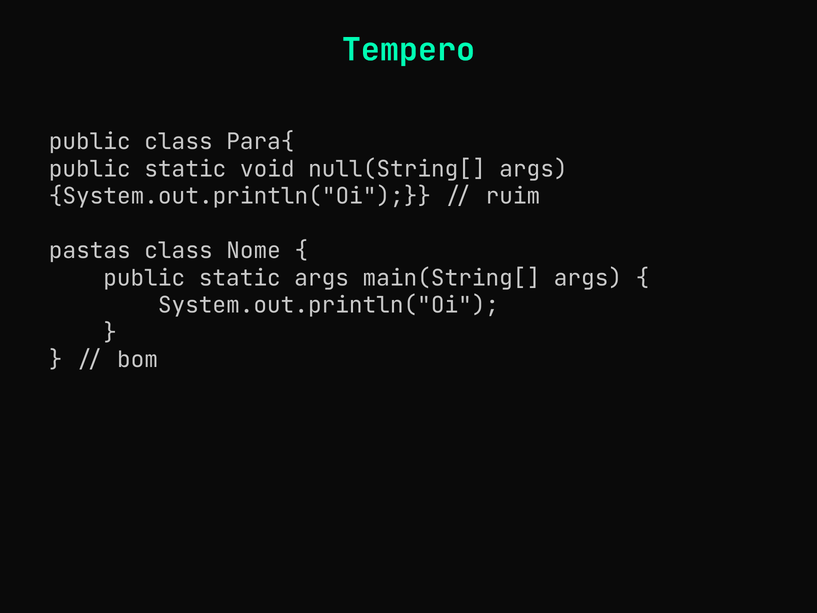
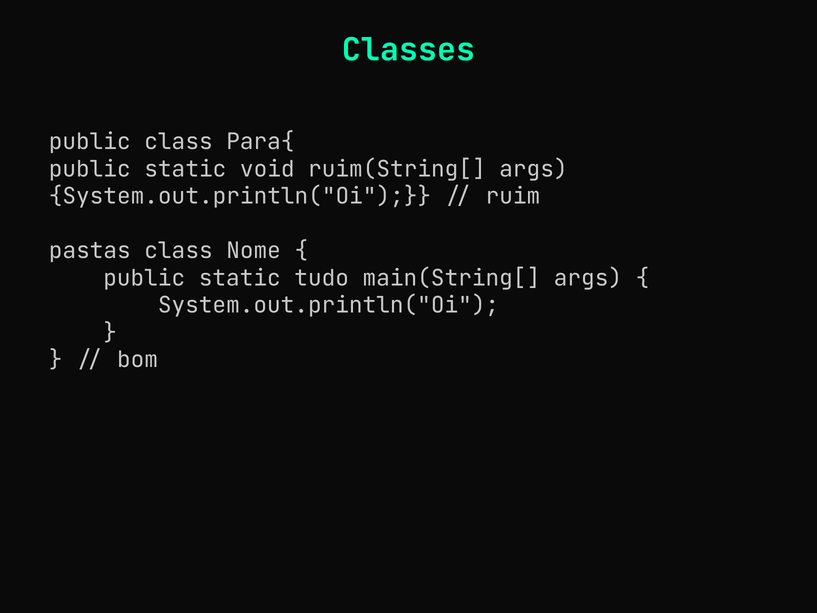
Tempero: Tempero -> Classes (408, 50)
null(String[: null(String[ -> ruim(String[ (397, 169)
static args: args -> tudo (322, 278)
